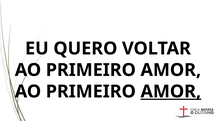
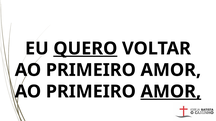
QUERO underline: none -> present (85, 49)
